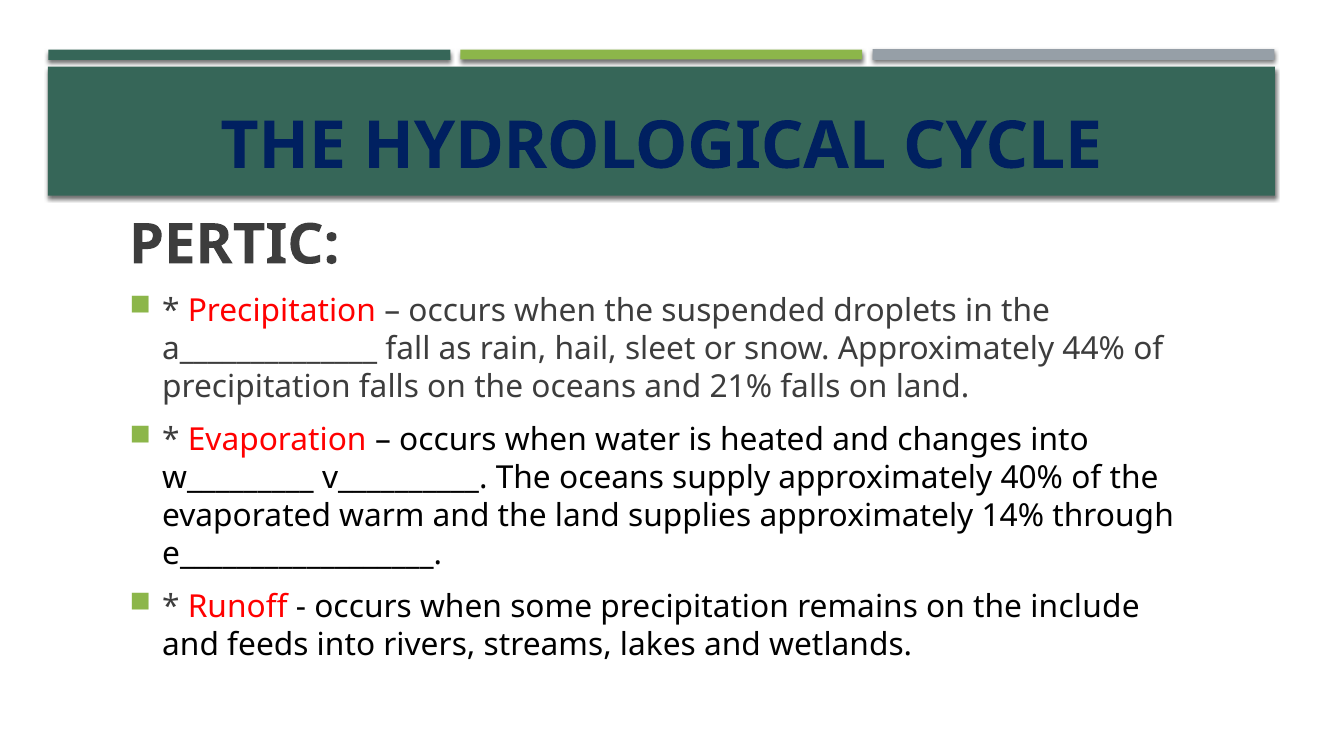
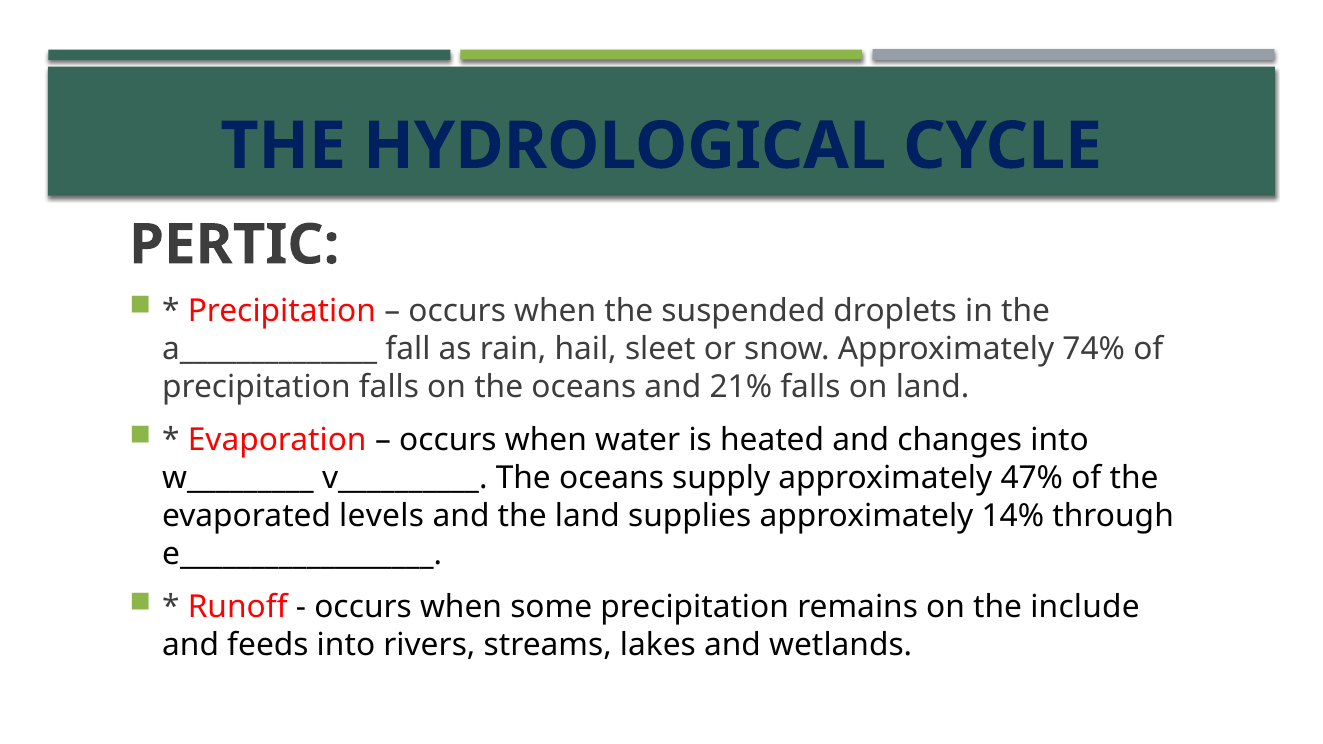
44%: 44% -> 74% (1094, 349)
40%: 40% -> 47% (1032, 478)
warm: warm -> levels (382, 516)
